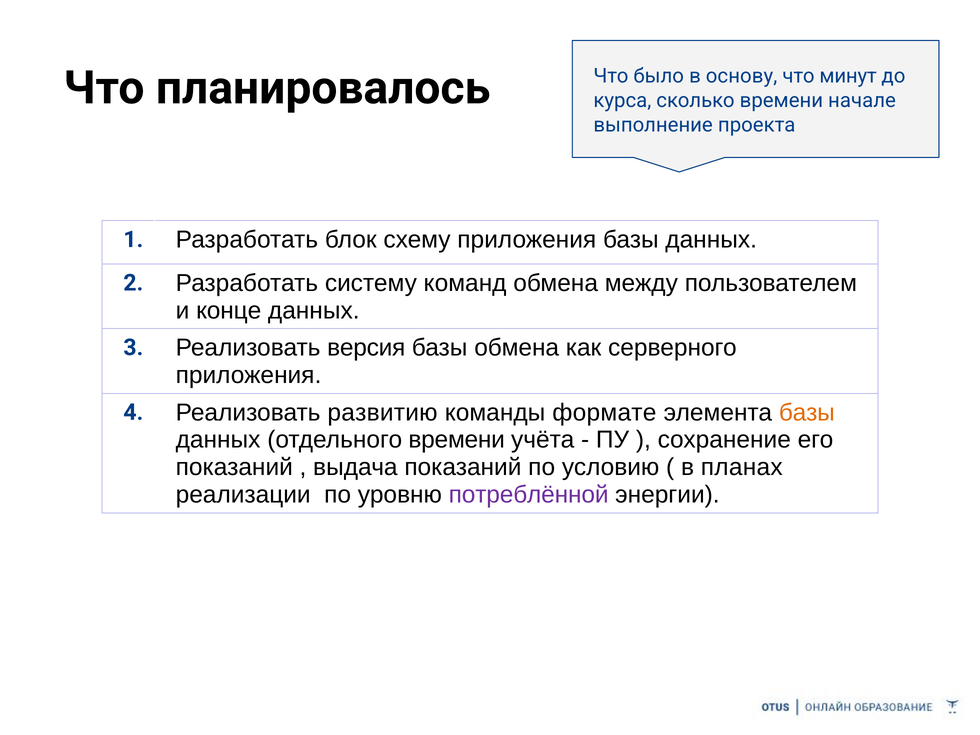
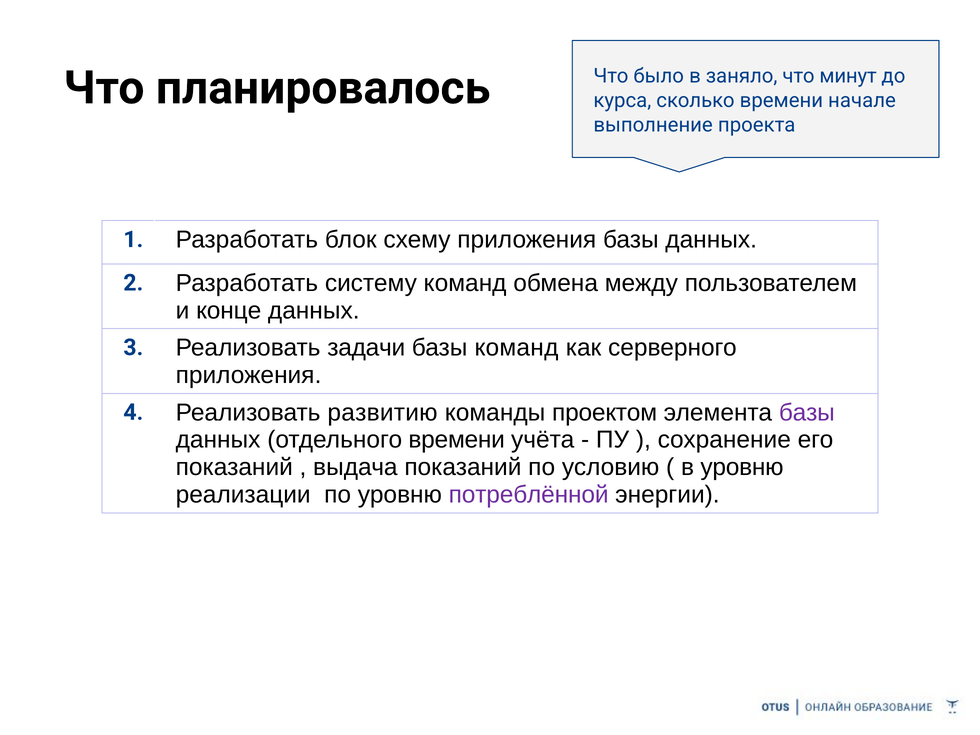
основу: основу -> заняло (742, 76)
версия: версия -> задачи (366, 348)
базы обмена: обмена -> команд (517, 348)
формате: формате -> проектом (605, 412)
базы colour: orange -> purple (807, 412)
в планах: планах -> уровню (742, 467)
